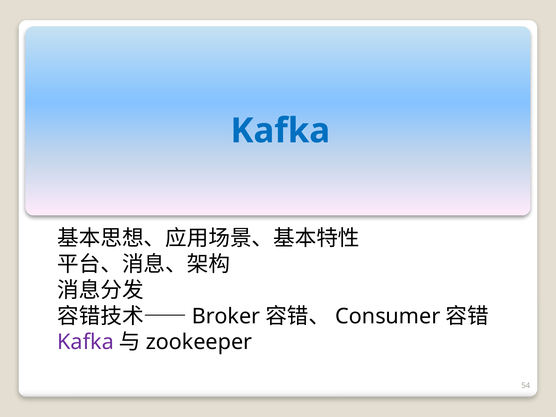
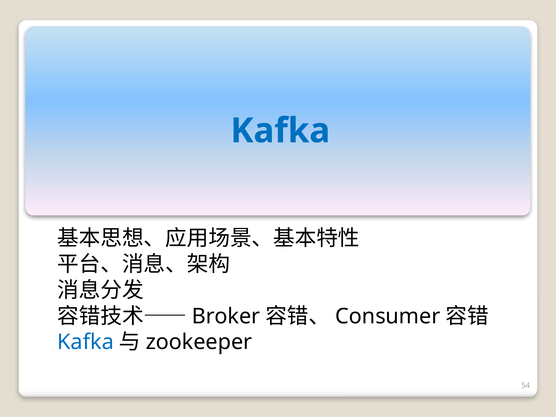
Kafka colour: purple -> blue (86, 342)
